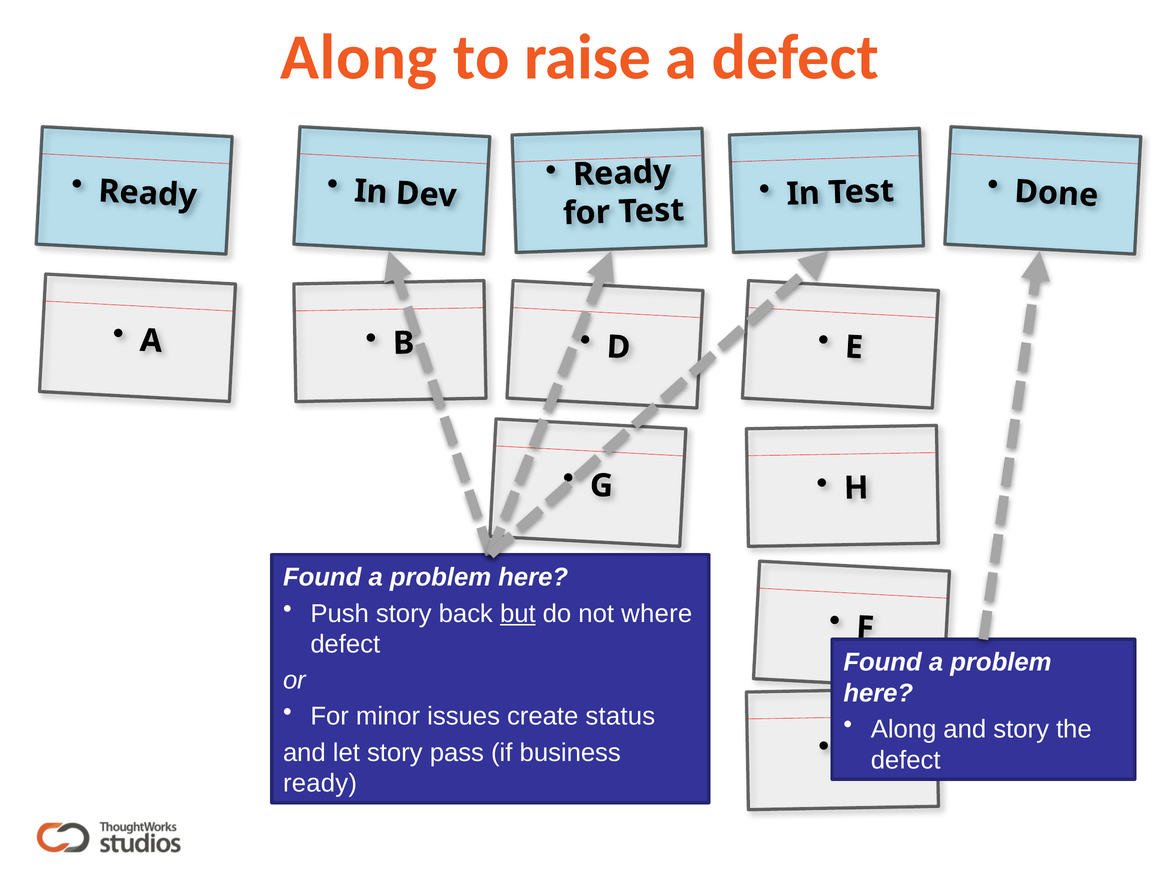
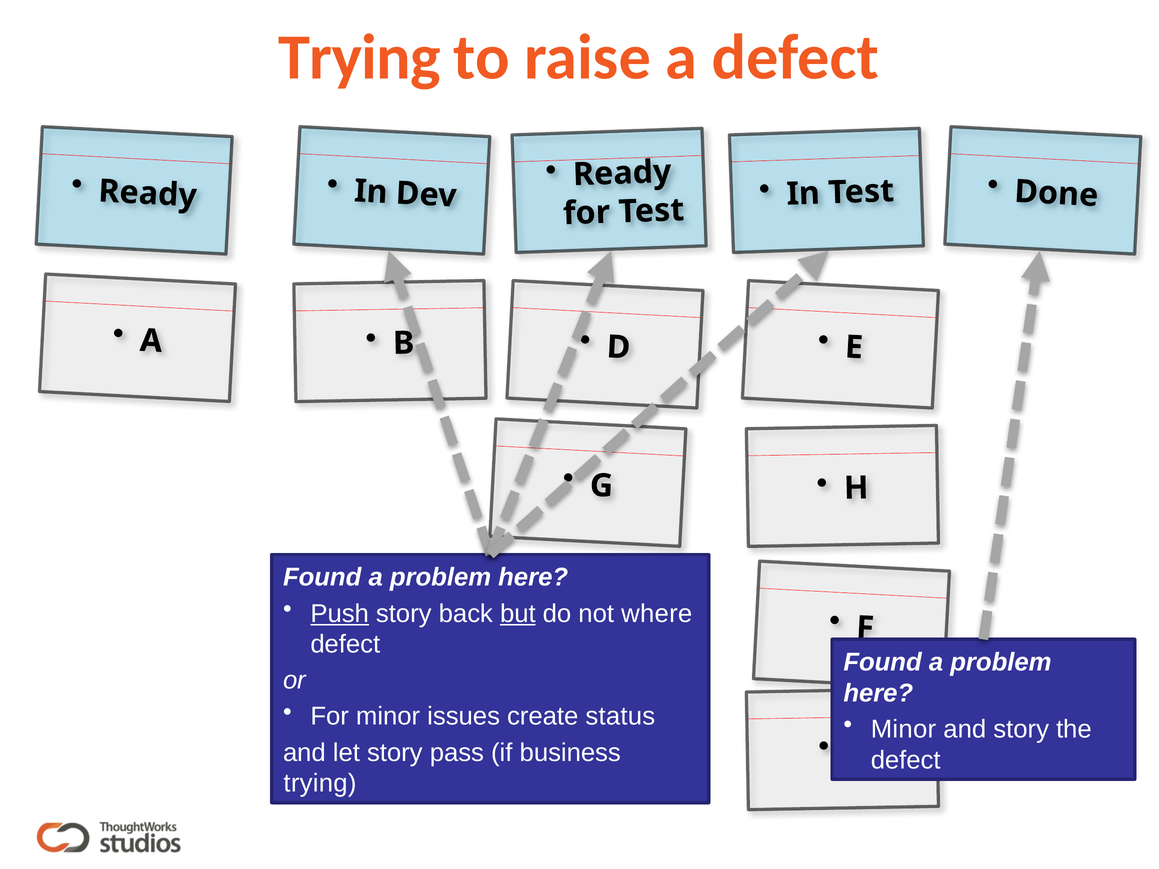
Along: Along -> Trying (359, 58)
Push underline: none -> present (340, 614)
Along: Along -> Minor (903, 729)
ready: ready -> trying (320, 784)
